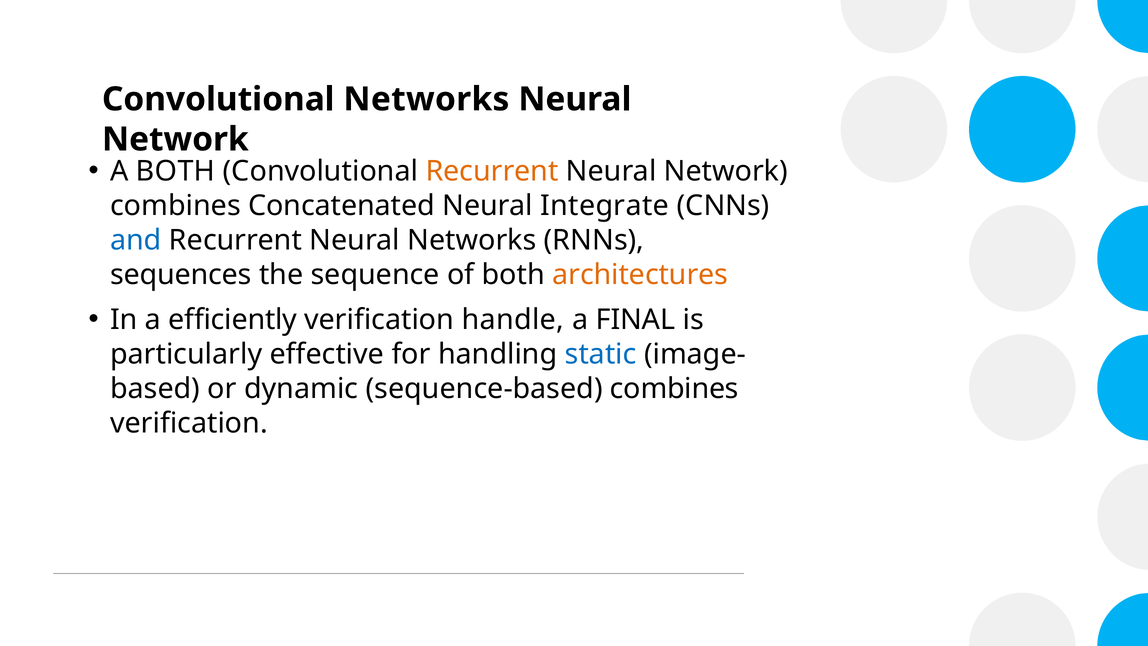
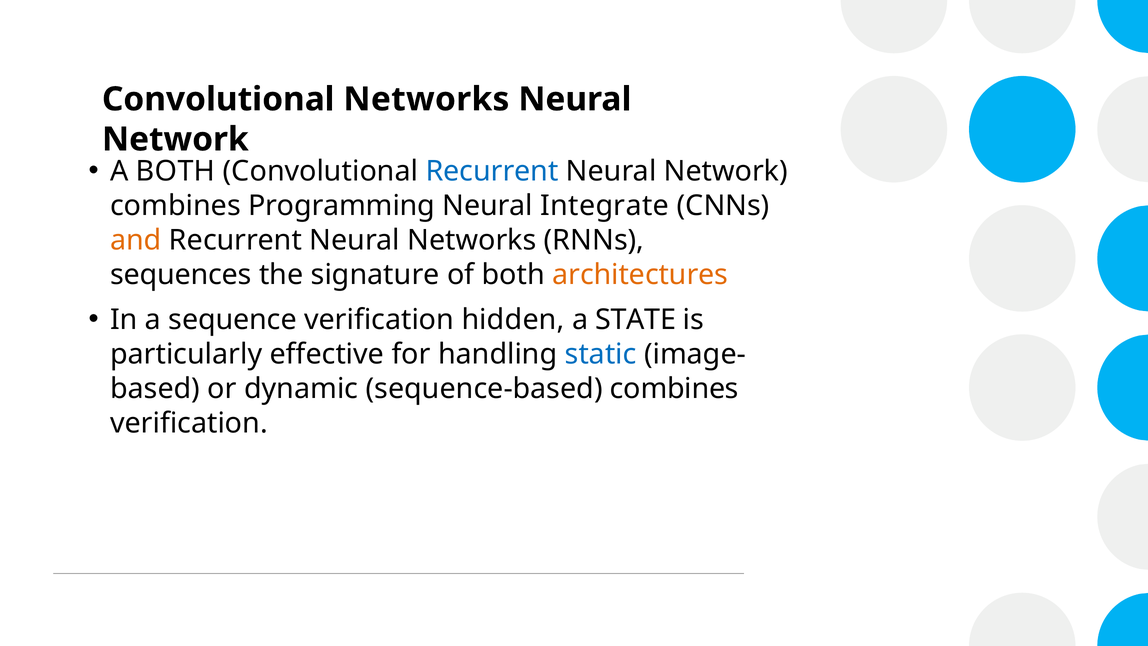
Recurrent colour: orange -> blue (492, 171)
Concatenated: Concatenated -> Programming (342, 206)
and colour: blue -> orange (136, 240)
sequence: sequence -> signature (375, 274)
efficiently: efficiently -> sequence (233, 320)
handle: handle -> hidden (513, 320)
FINAL: FINAL -> STATE (636, 320)
